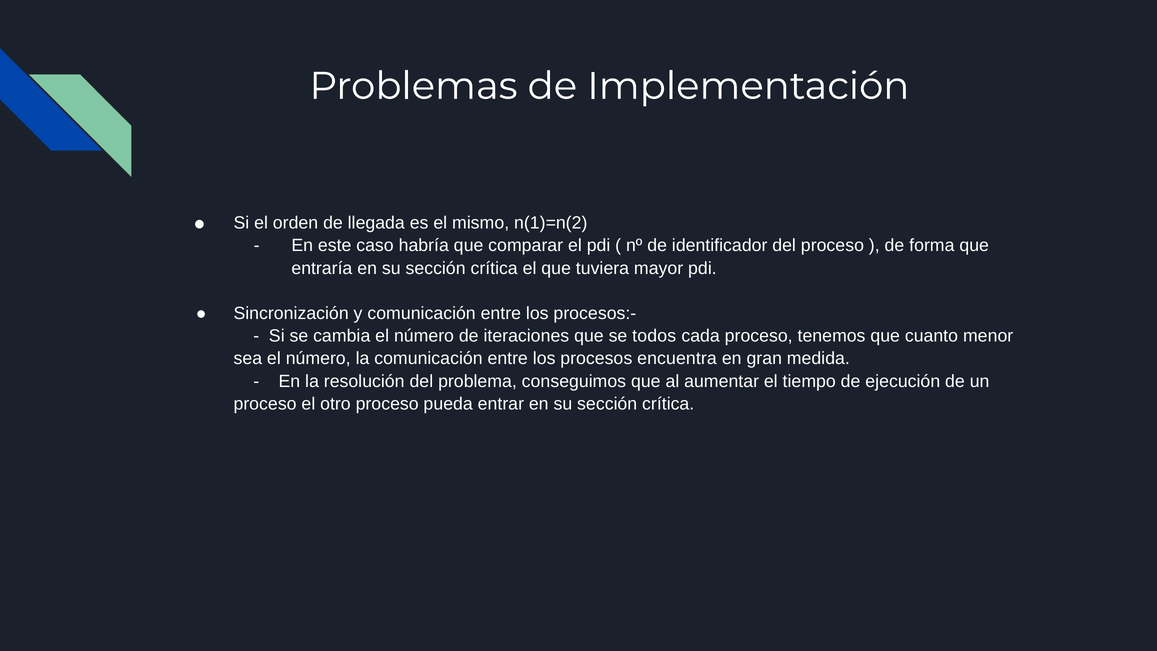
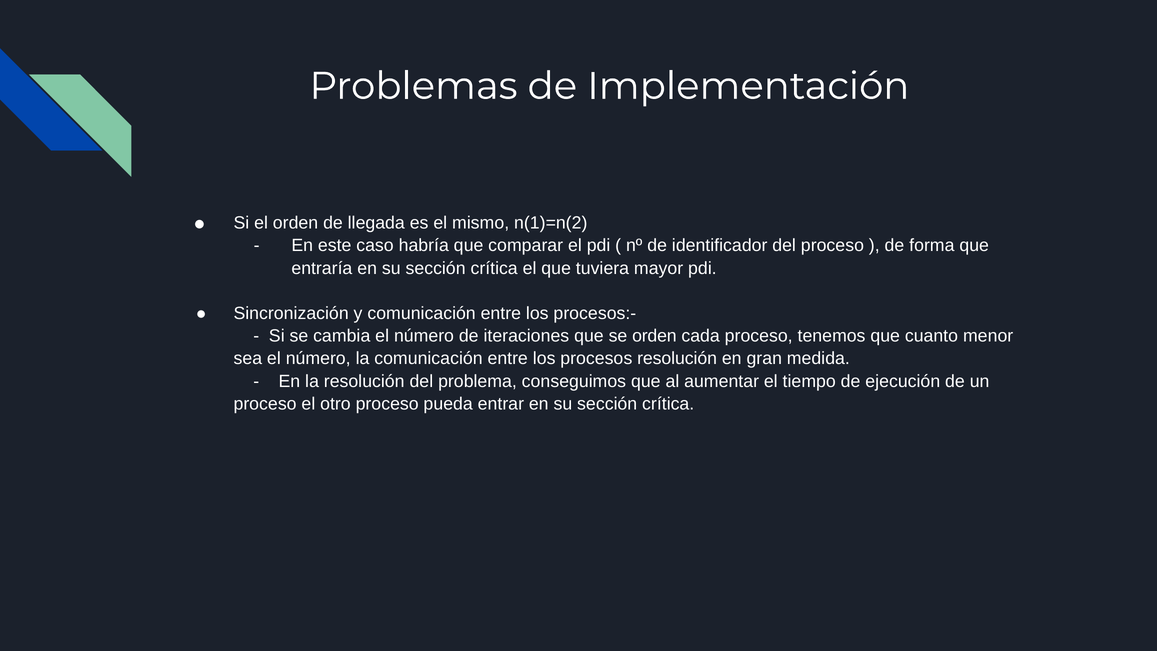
se todos: todos -> orden (654, 336)
procesos encuentra: encuentra -> resolución (677, 359)
